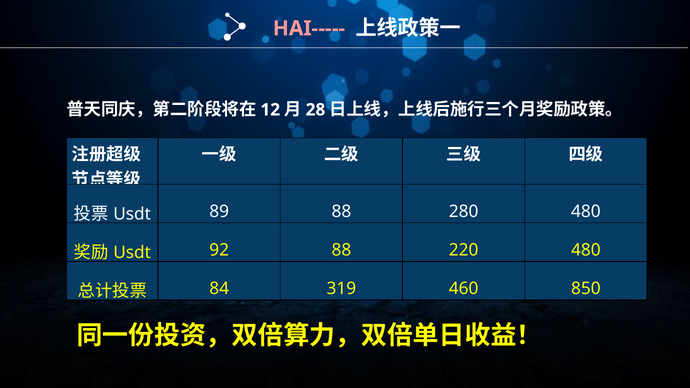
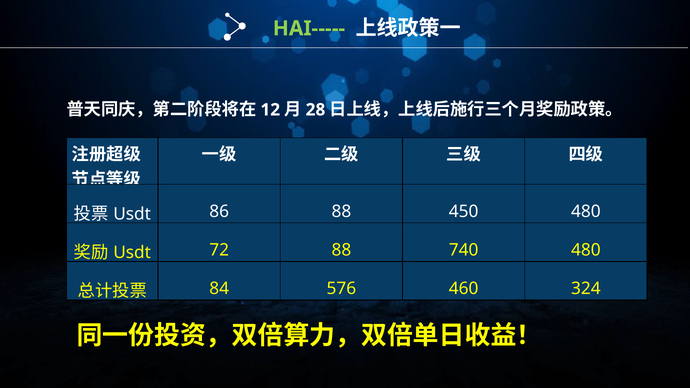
HAI----- colour: pink -> light green (309, 28)
89: 89 -> 86 (219, 212)
280: 280 -> 450 (464, 212)
92: 92 -> 72 (219, 250)
220: 220 -> 740 (464, 250)
319: 319 -> 576 (341, 289)
850: 850 -> 324 (586, 289)
